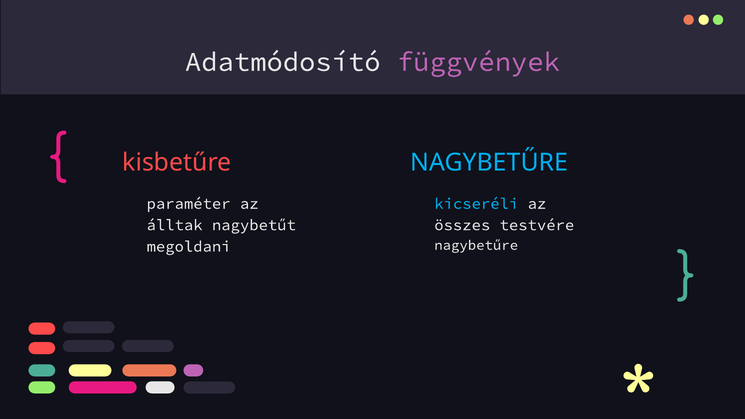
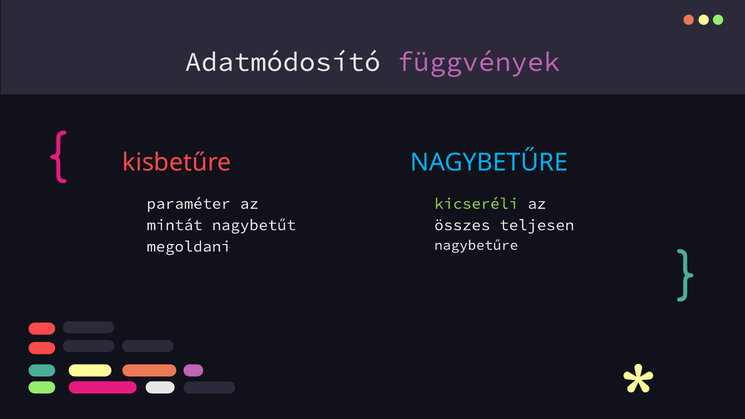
kicseréli colour: light blue -> light green (476, 204)
álltak: álltak -> mintát (175, 225)
testvére: testvére -> teljesen (537, 225)
